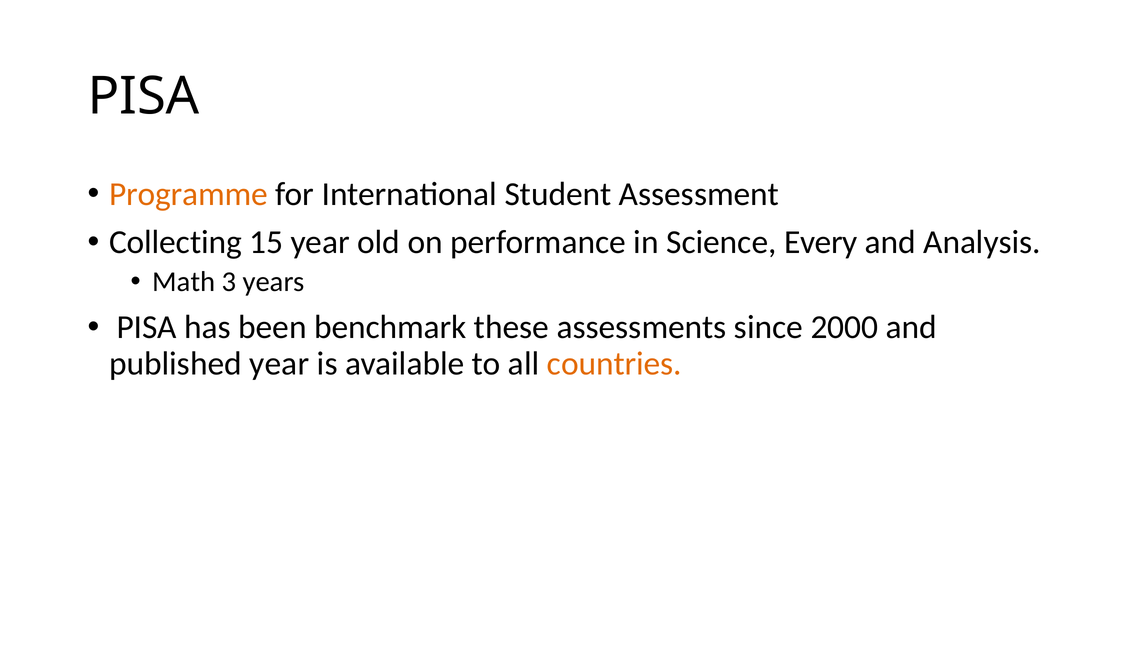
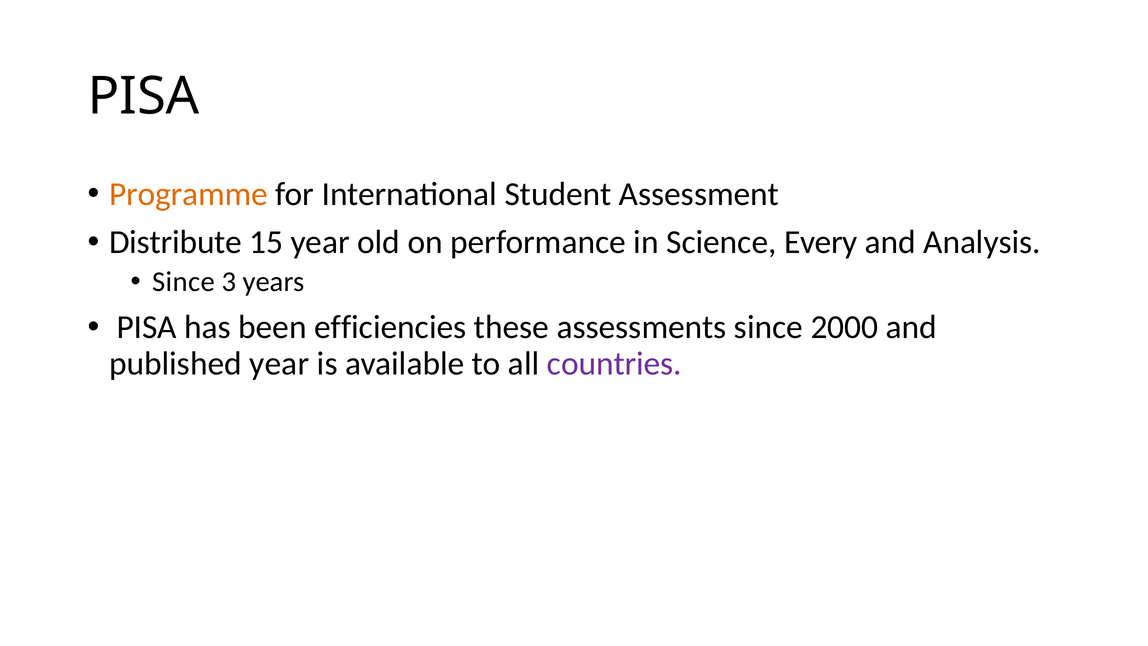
Collecting: Collecting -> Distribute (176, 242)
Math: Math -> Since (184, 282)
benchmark: benchmark -> efficiencies (390, 327)
countries colour: orange -> purple (614, 363)
